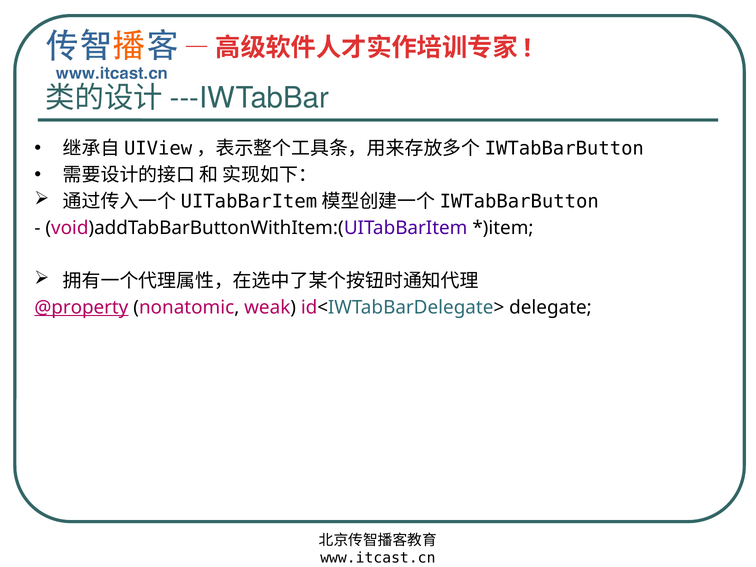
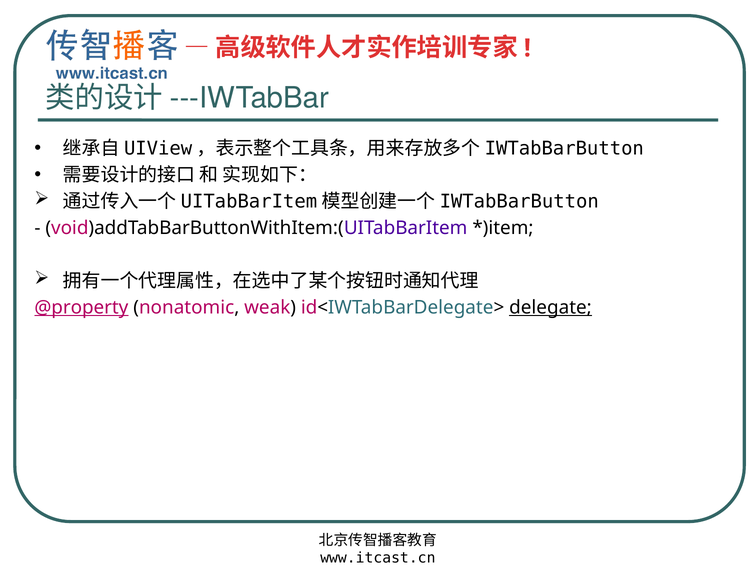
delegate underline: none -> present (551, 308)
